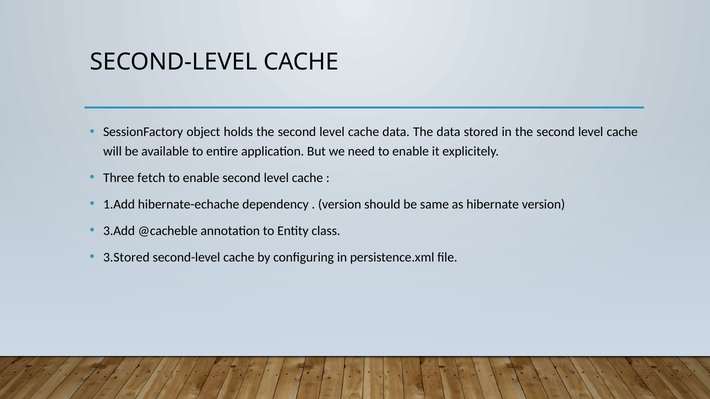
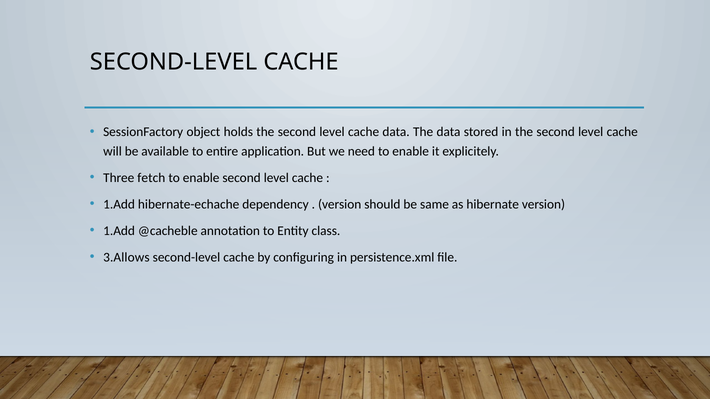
3.Add: 3.Add -> 1.Add (119, 231)
3.Stored: 3.Stored -> 3.Allows (126, 258)
